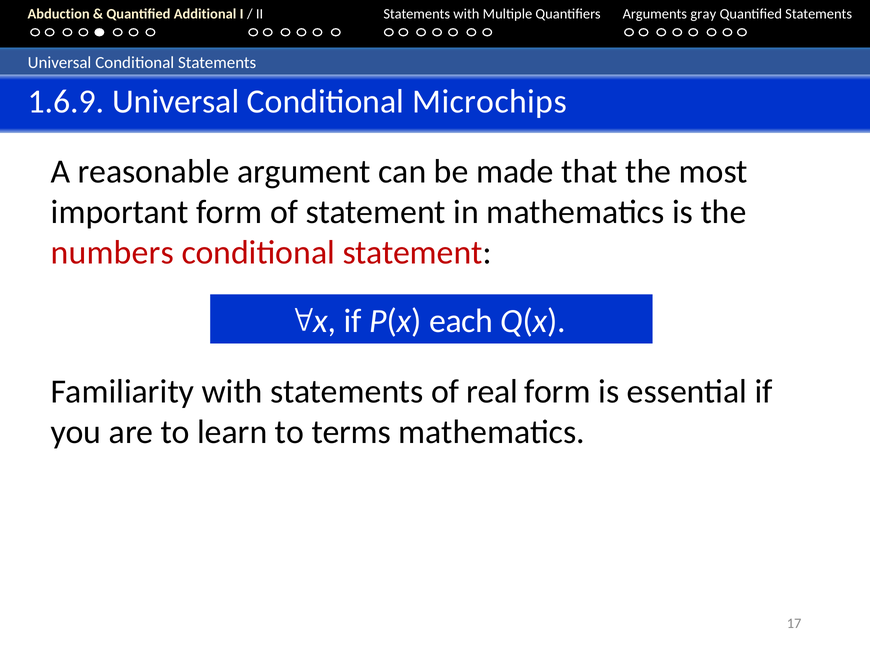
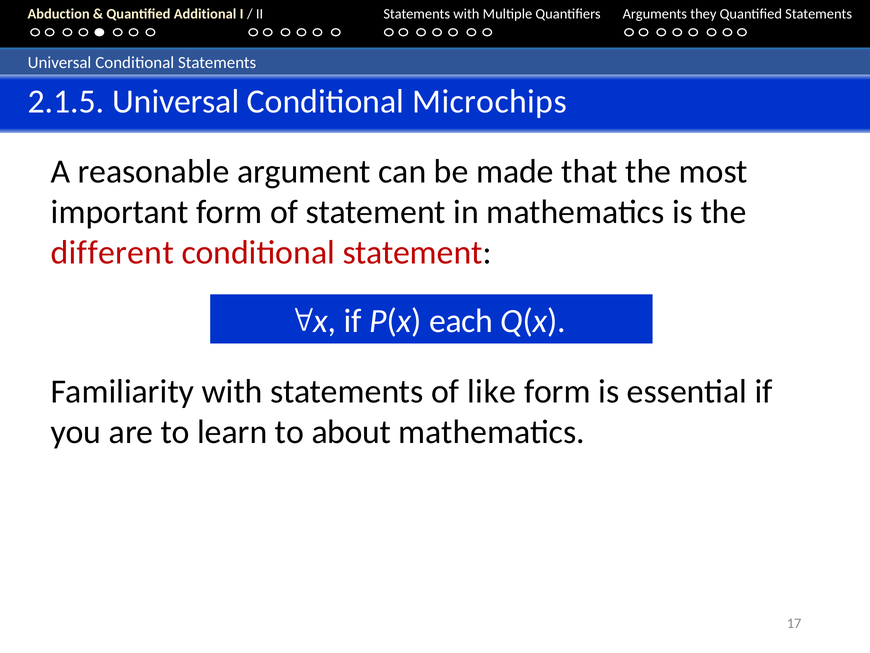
gray: gray -> they (703, 14)
1.6.9: 1.6.9 -> 2.1.5 (66, 102)
numbers: numbers -> different (112, 253)
real: real -> like (492, 391)
terms: terms -> about (351, 432)
